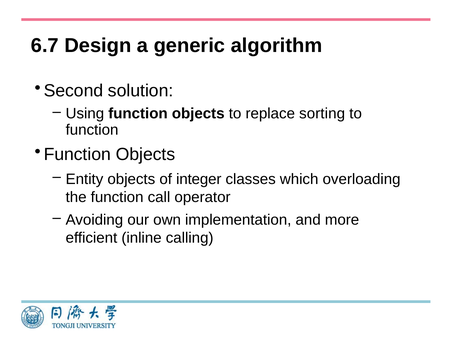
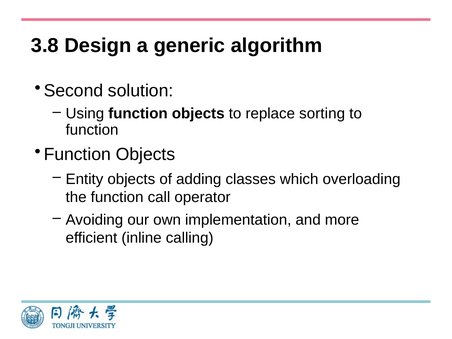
6.7: 6.7 -> 3.8 (45, 45)
integer: integer -> adding (199, 179)
